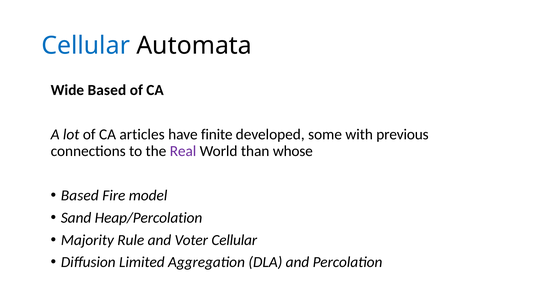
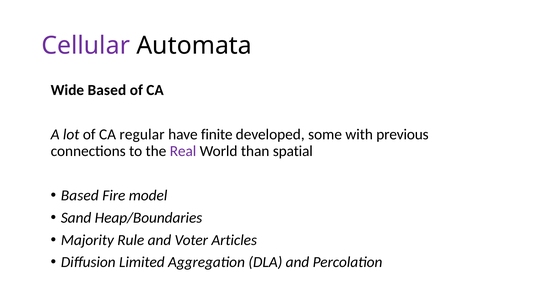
Cellular colour: blue -> purple (86, 46)
articles: articles -> regular (142, 134)
whose: whose -> spatial (293, 151)
Heap/Percolation: Heap/Percolation -> Heap/Boundaries (148, 217)
Voter Cellular: Cellular -> Articles (234, 240)
